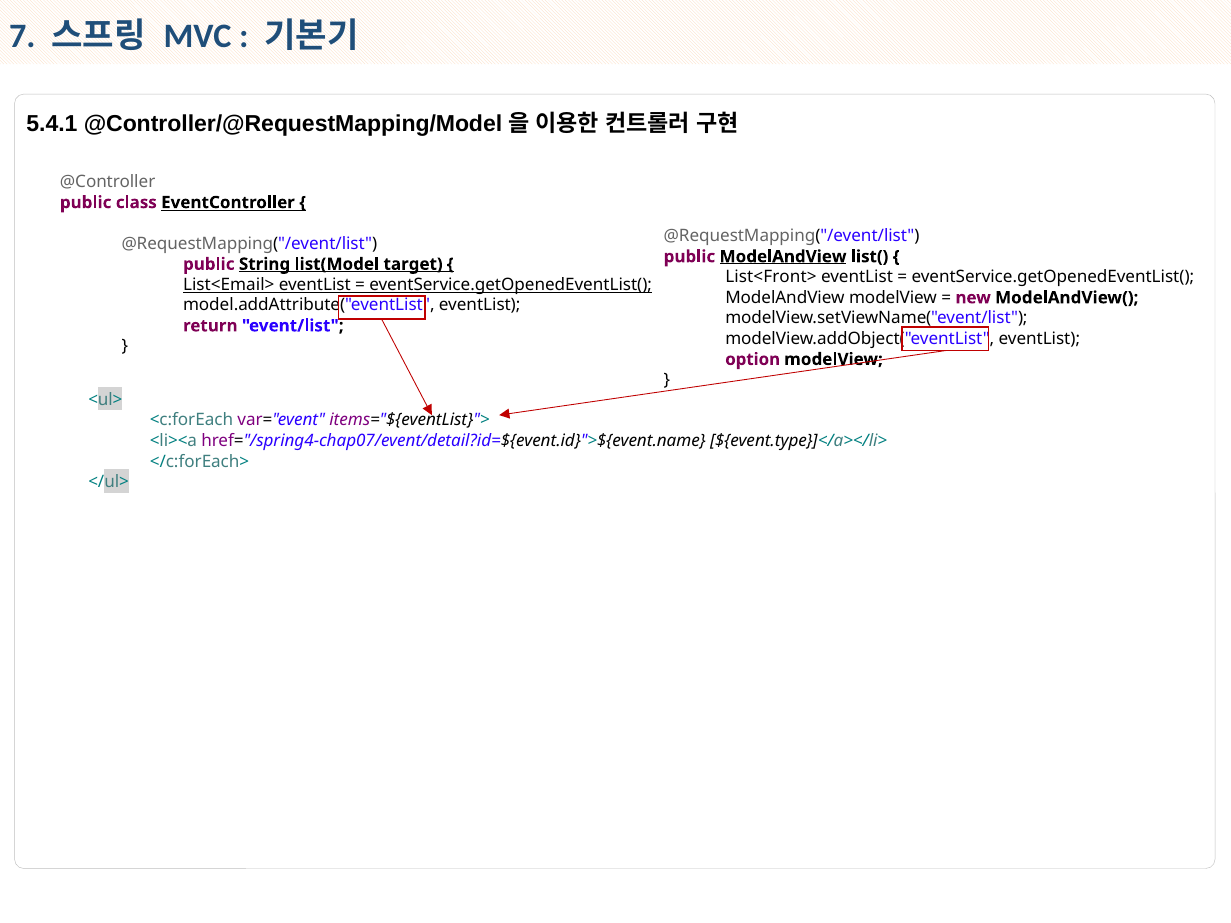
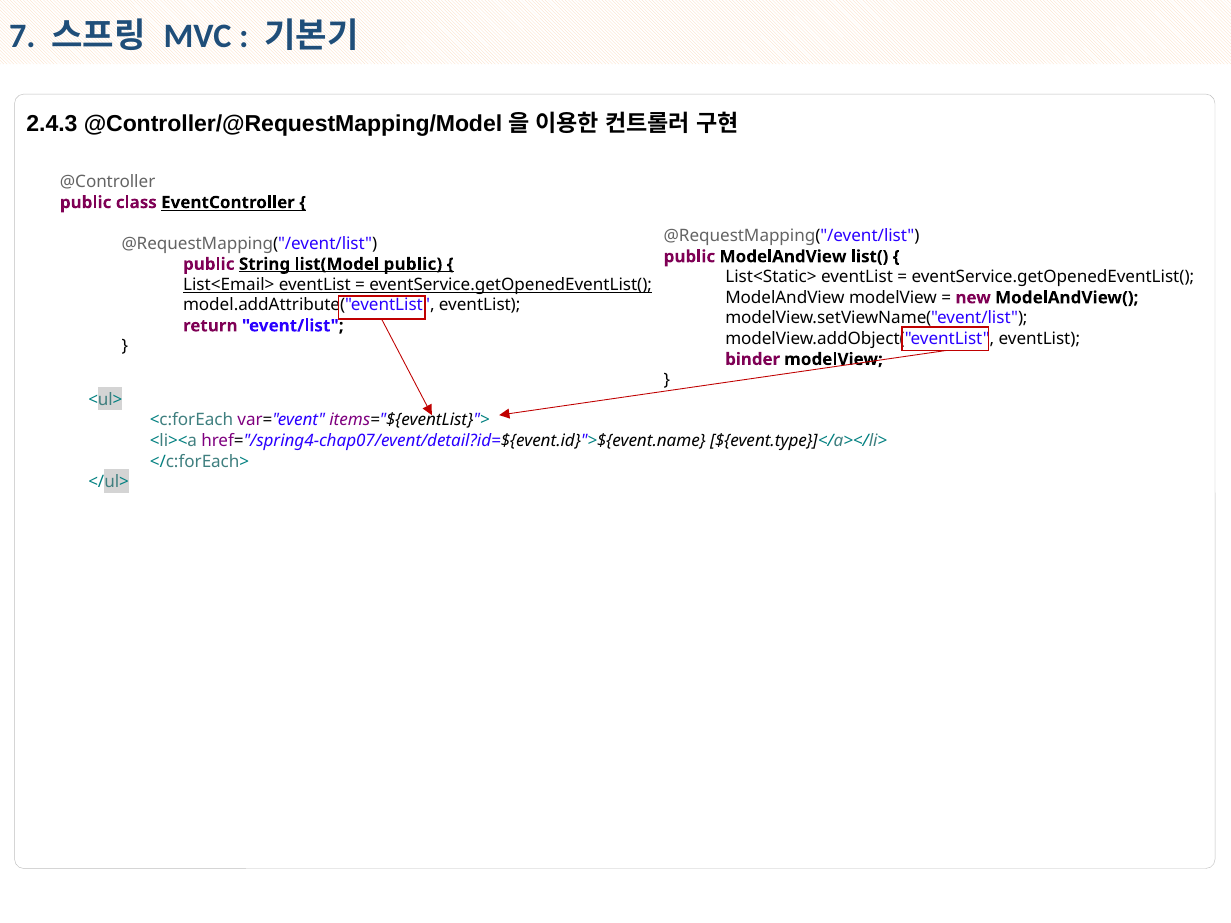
5.4.1: 5.4.1 -> 2.4.3 (52, 123)
ModelAndView underline: present -> none (783, 257)
list(Model target: target -> public (413, 264)
List<Front>: List<Front> -> List<Static> (771, 277)
option: option -> binder (753, 359)
